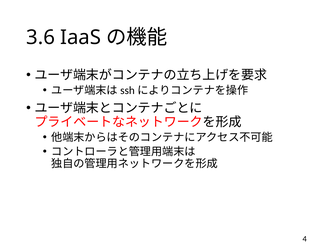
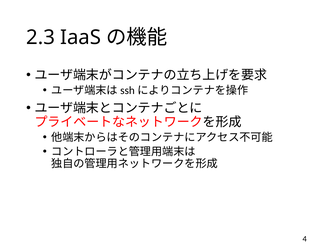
3.6: 3.6 -> 2.3 (41, 37)
